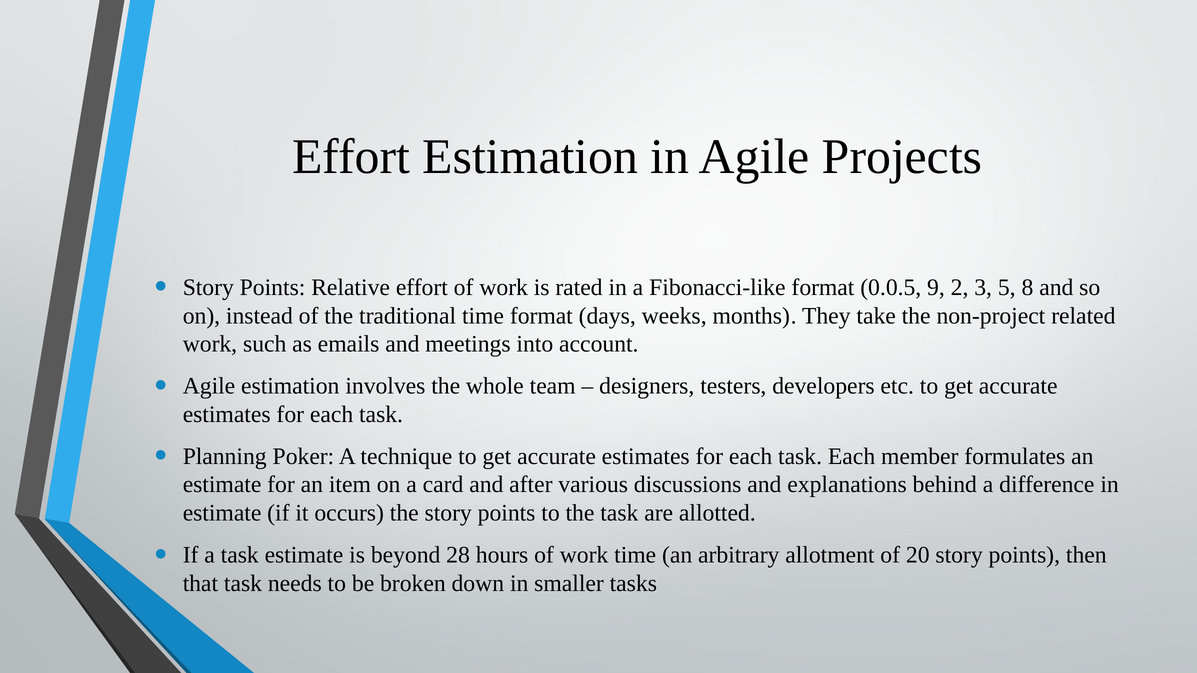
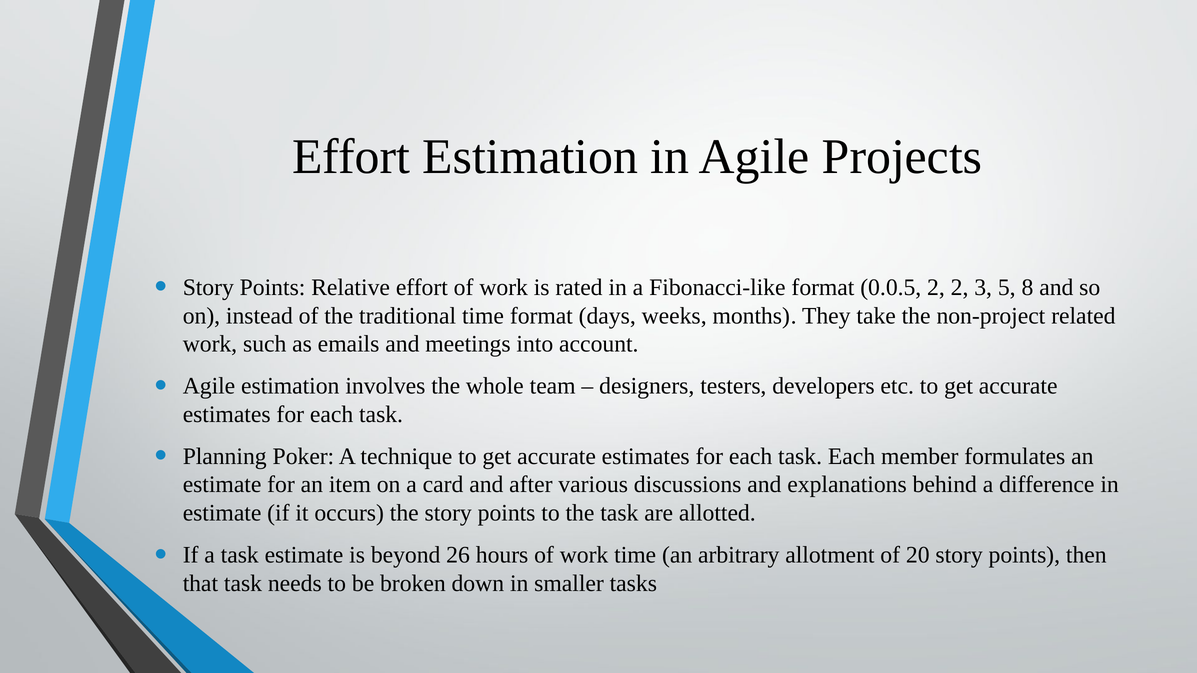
0.0.5 9: 9 -> 2 (936, 287)
28: 28 -> 26 (458, 555)
